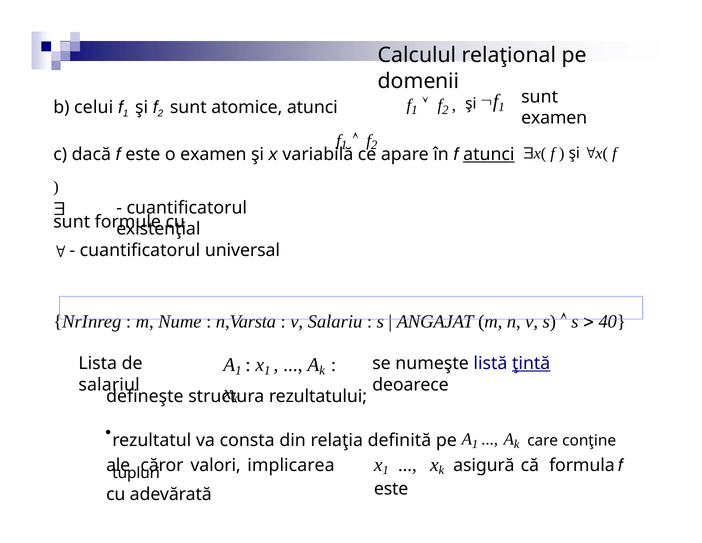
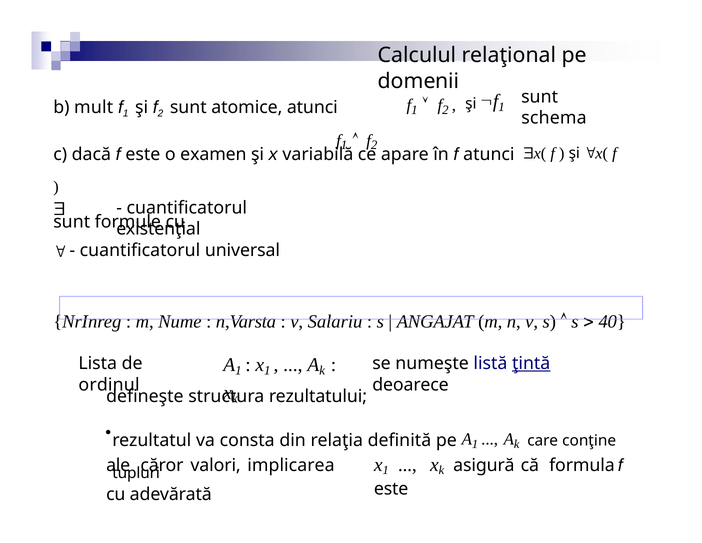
celui: celui -> mult (94, 107)
examen: examen -> schema (554, 118)
atunci underline: present -> none (489, 154)
salariul: salariul -> ordinul (109, 384)
